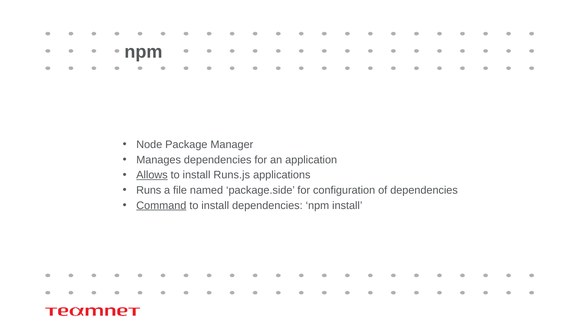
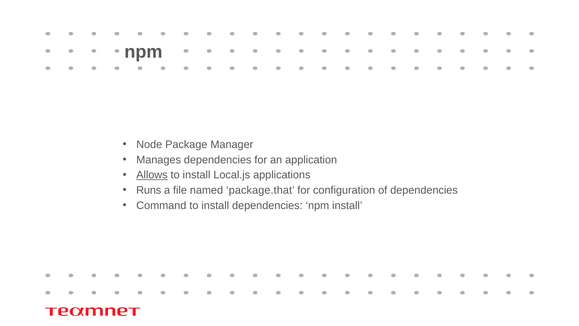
Runs.js: Runs.js -> Local.js (232, 175)
package.side: package.side -> package.that (260, 190)
Command underline: present -> none (161, 205)
